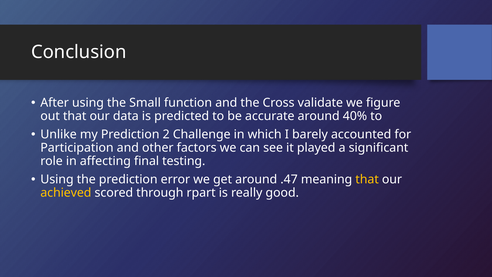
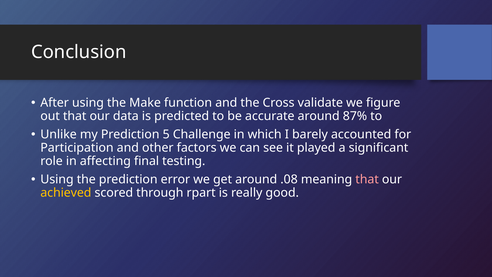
Small: Small -> Make (145, 103)
40%: 40% -> 87% (355, 116)
2: 2 -> 5 (166, 134)
.47: .47 -> .08 (289, 179)
that colour: yellow -> pink (367, 179)
